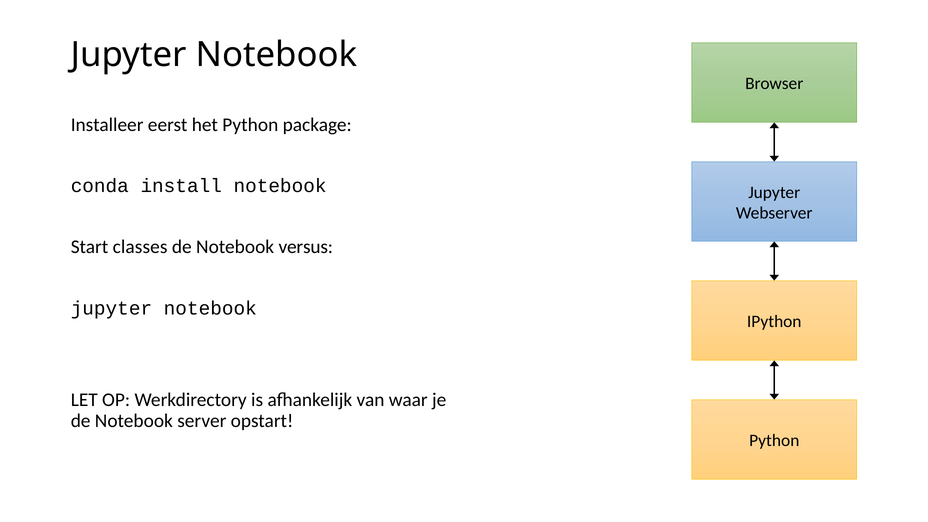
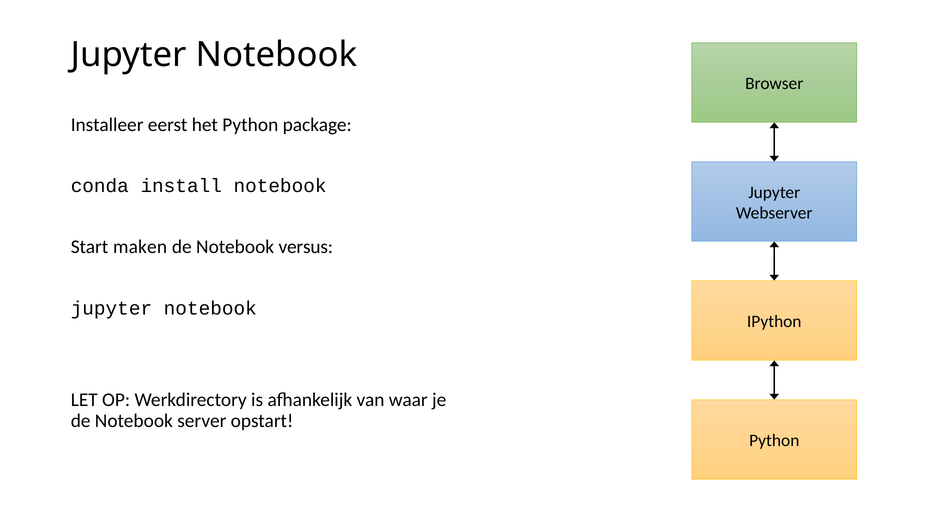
classes: classes -> maken (140, 247)
